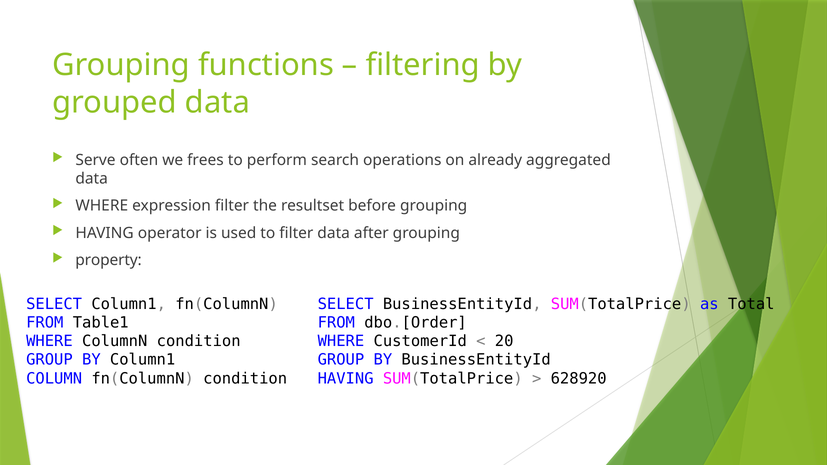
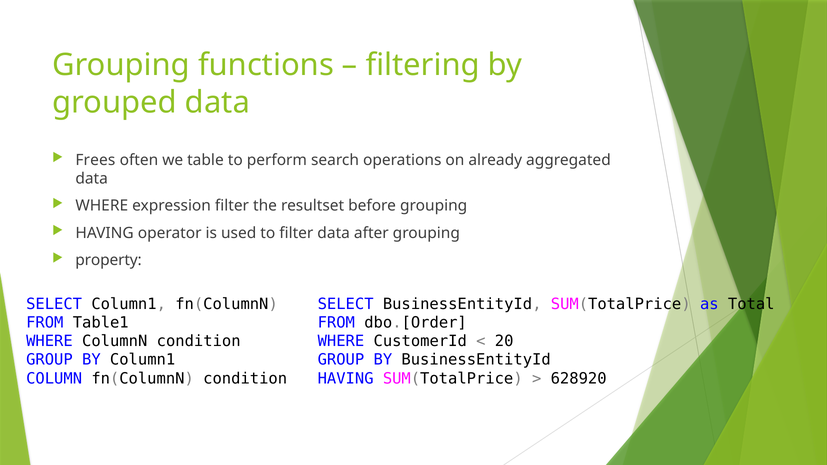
Serve: Serve -> Frees (95, 160)
frees: frees -> table (205, 160)
